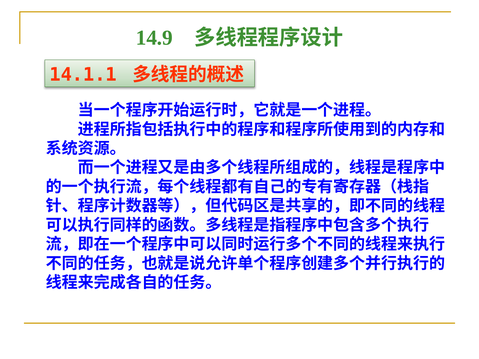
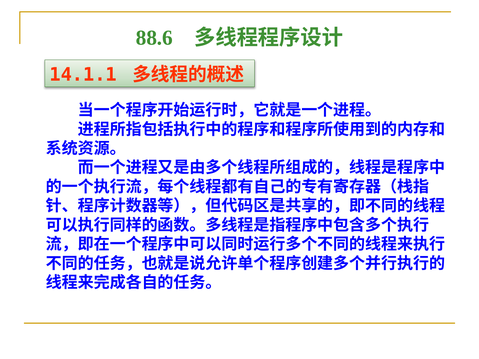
14.9: 14.9 -> 88.6 (154, 38)
